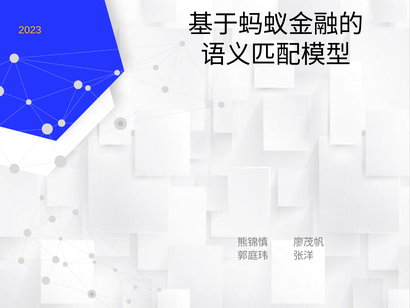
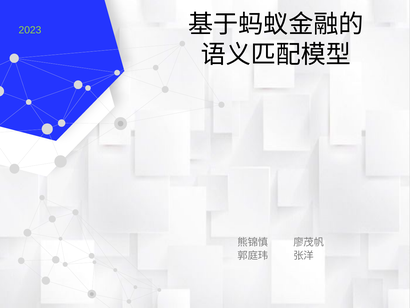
2023 colour: yellow -> light green (30, 30)
